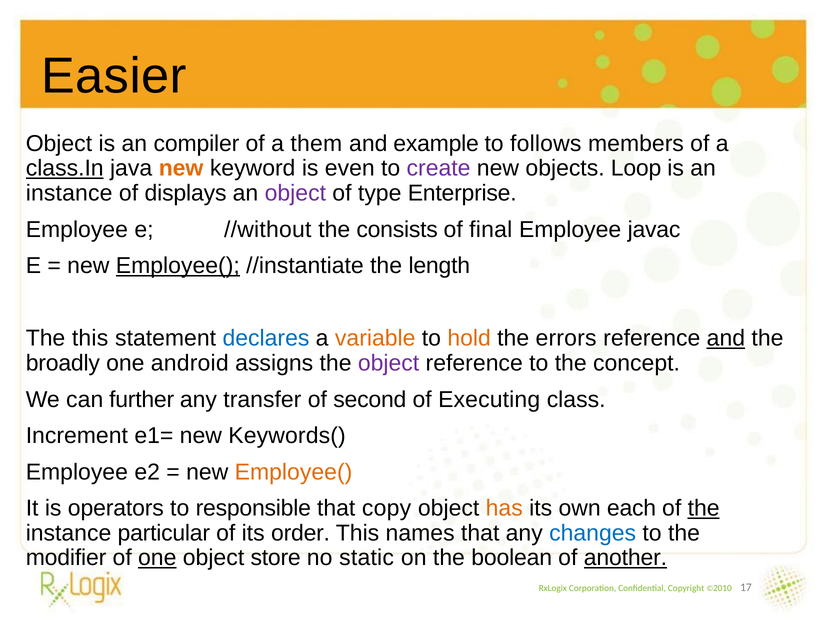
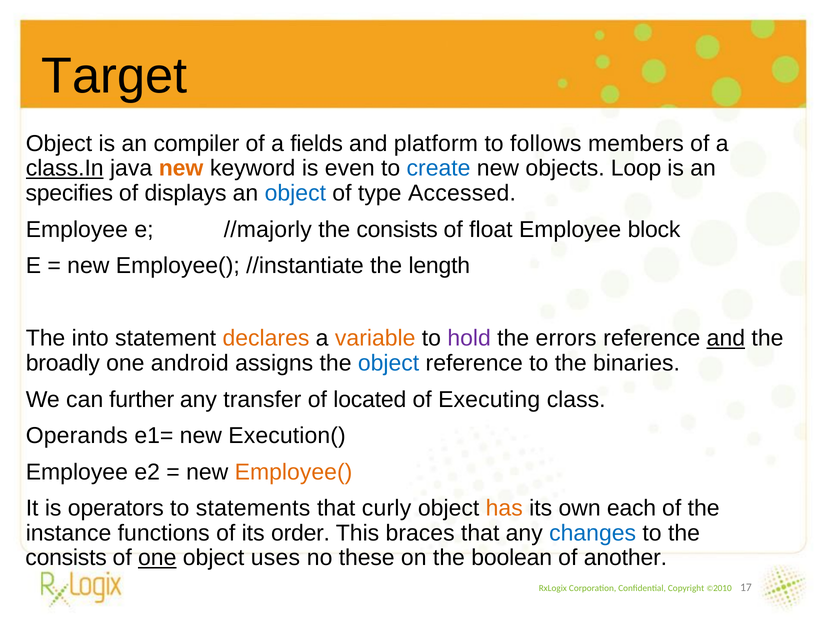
Easier: Easier -> Target (114, 76)
them: them -> fields (317, 144)
example: example -> platform (436, 144)
create colour: purple -> blue (439, 168)
instance: instance -> specifies (69, 193)
object colour: purple -> blue (295, 193)
Enterprise: Enterprise -> Accessed (462, 193)
//without: //without -> //majorly (268, 230)
final: final -> float (491, 230)
javac: javac -> block (654, 230)
Employee( underline: present -> none (178, 266)
The this: this -> into (90, 338)
declares colour: blue -> orange (266, 338)
hold colour: orange -> purple (469, 338)
object colour: purple -> blue (389, 363)
concept: concept -> binaries (636, 363)
second: second -> located (370, 400)
Increment: Increment -> Operands (77, 436)
Keywords(: Keywords( -> Execution( (287, 436)
responsible: responsible -> statements (253, 509)
copy: copy -> curly (387, 509)
the underline: present -> none (704, 509)
particular: particular -> functions (164, 533)
names: names -> braces (420, 533)
modifier: modifier -> consists (66, 558)
store: store -> uses (275, 558)
static: static -> these (367, 558)
another underline: present -> none (625, 558)
